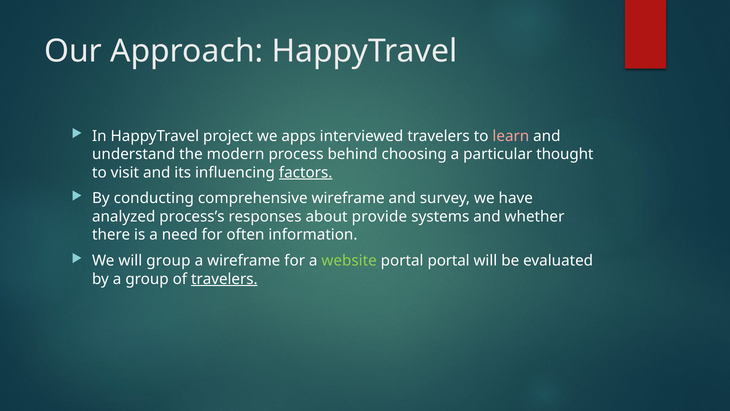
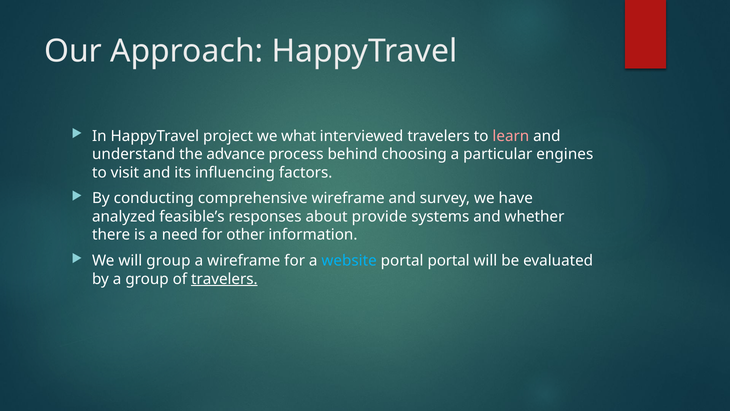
apps: apps -> what (299, 136)
modern: modern -> advance (236, 154)
thought: thought -> engines (565, 154)
factors underline: present -> none (306, 172)
process’s: process’s -> feasible’s (192, 216)
often: often -> other (246, 235)
website colour: light green -> light blue (349, 261)
